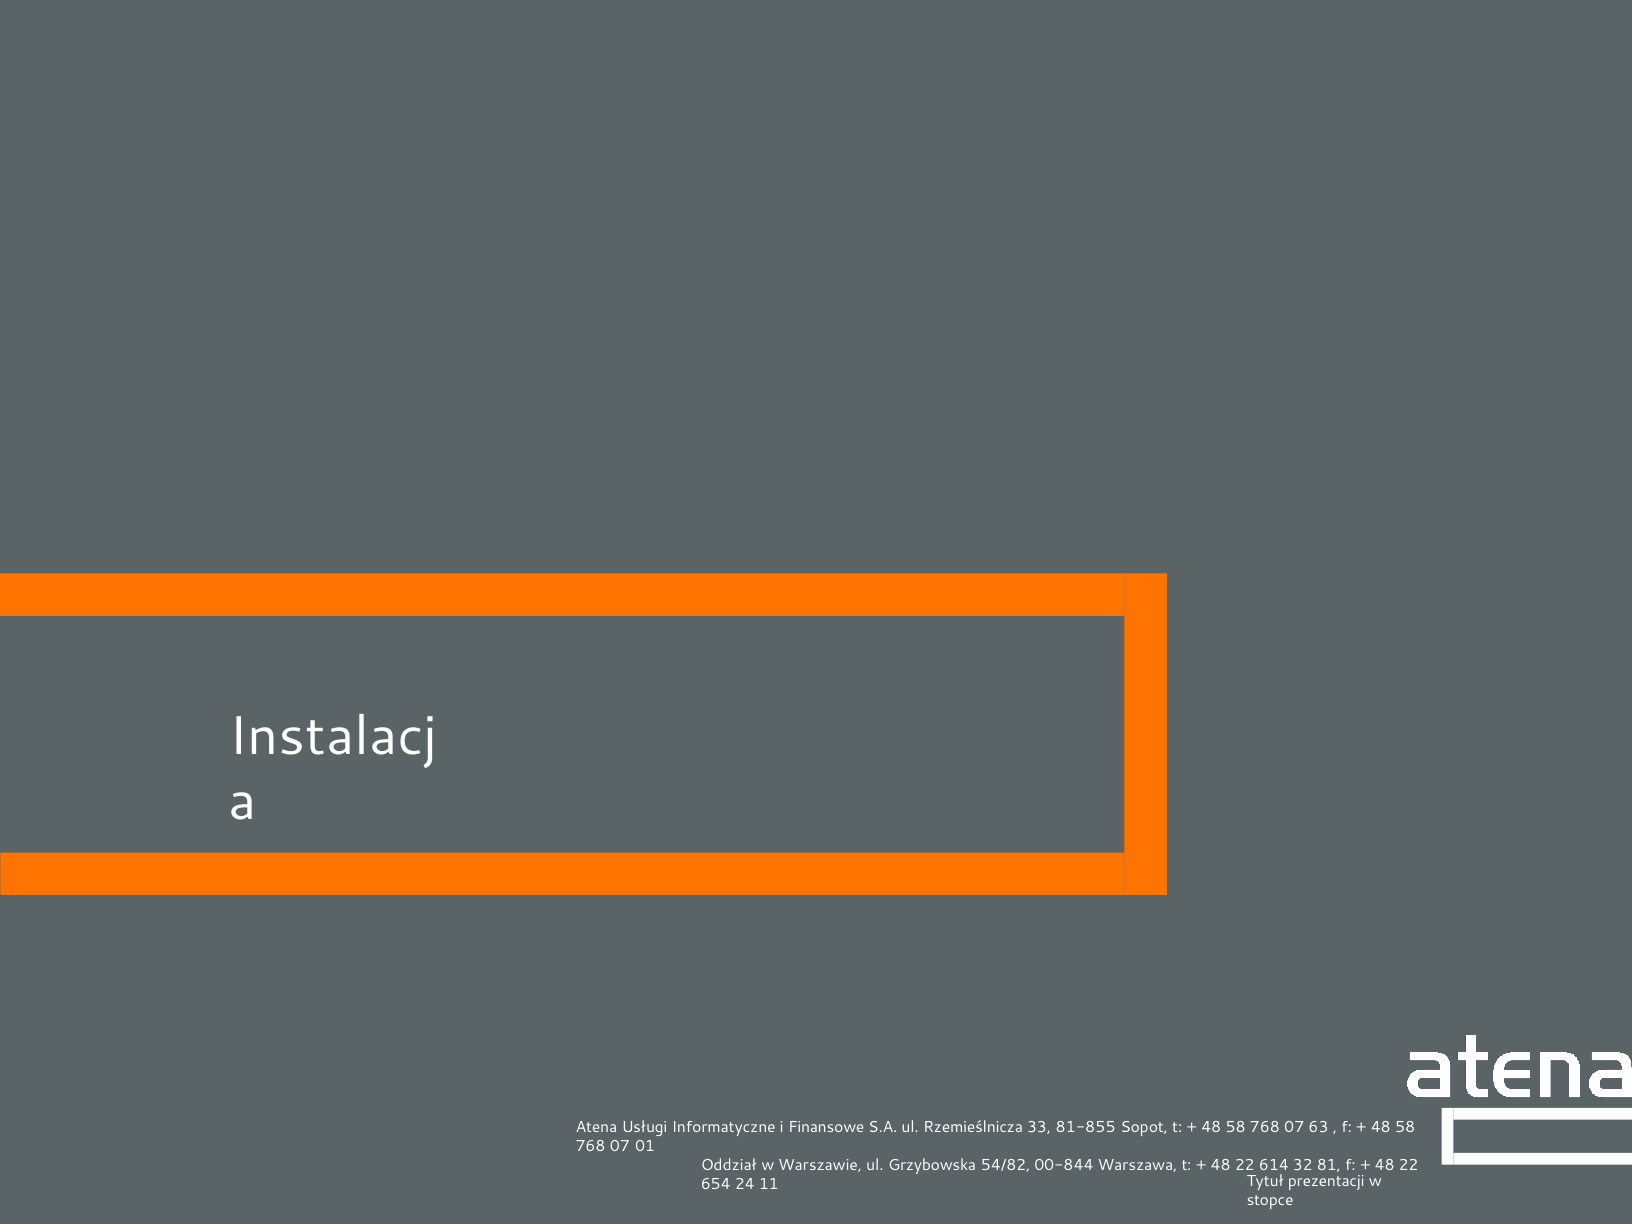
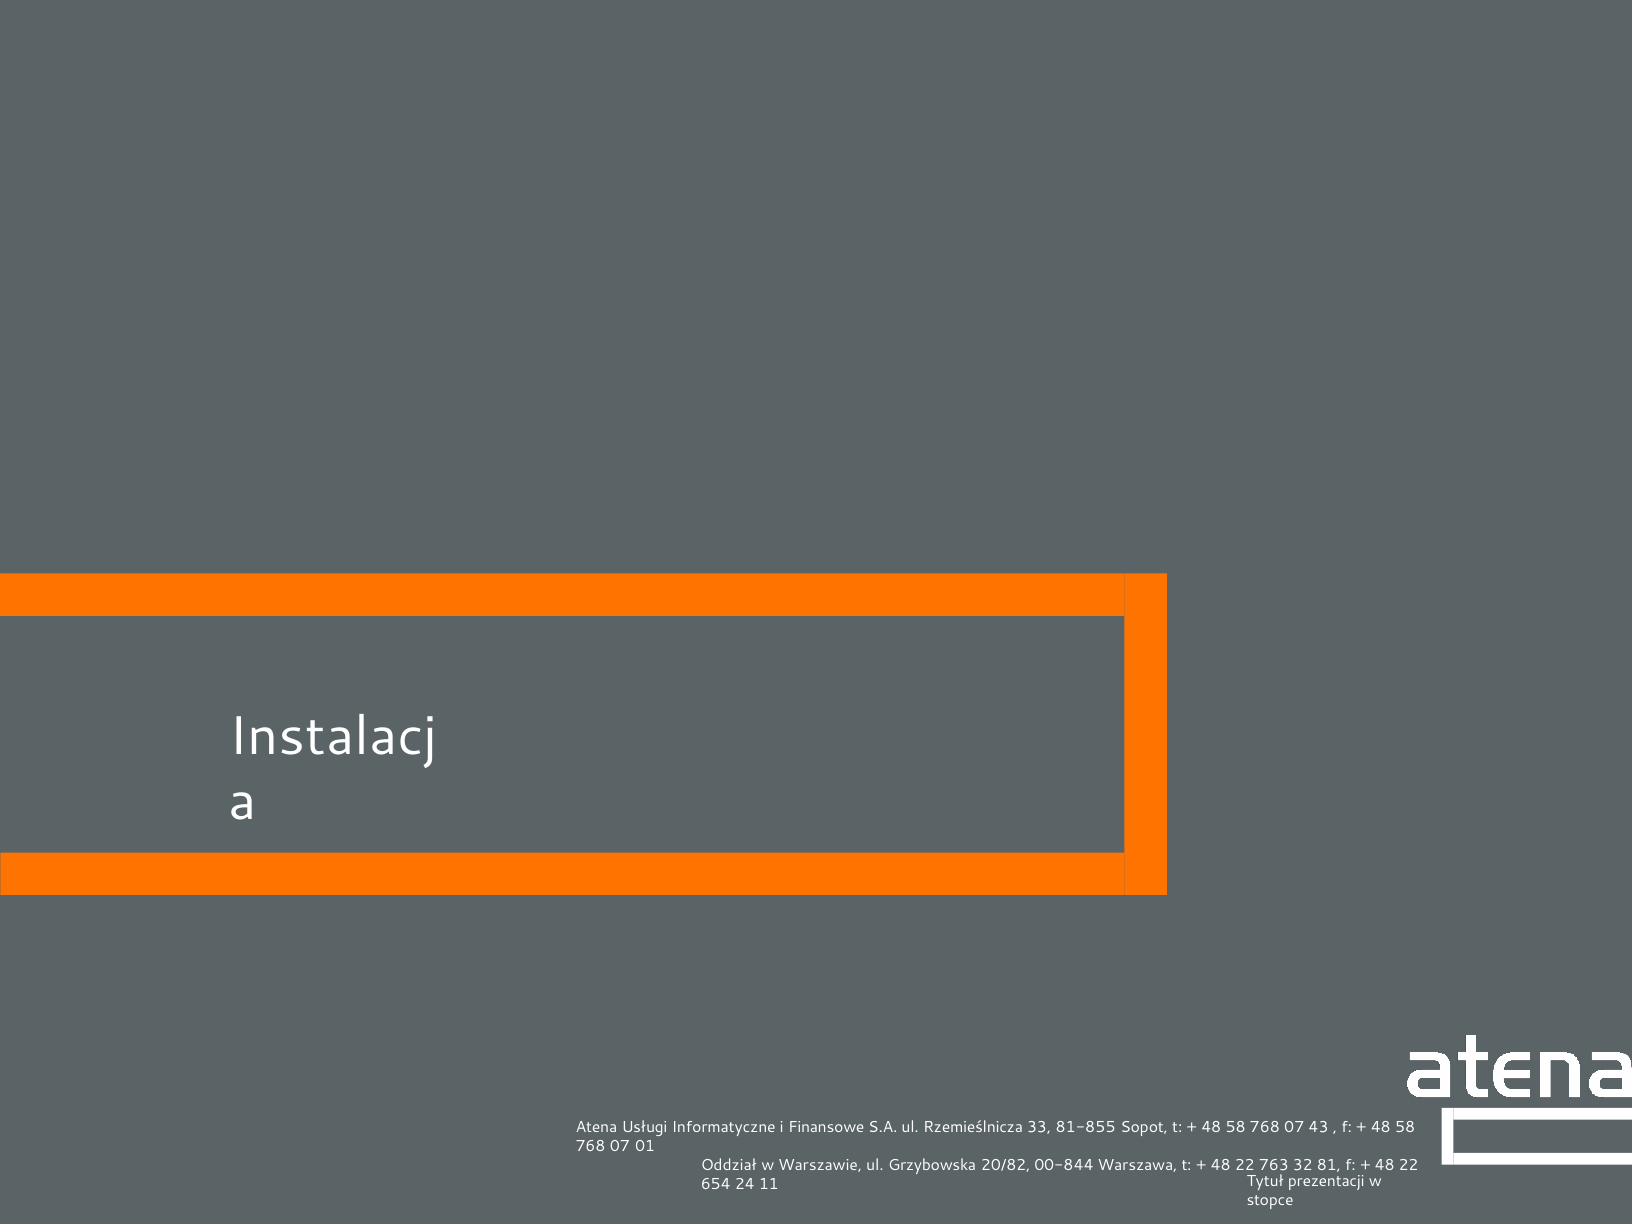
63: 63 -> 43 (1319, 1128)
54/82: 54/82 -> 20/82 (1006, 1165)
614: 614 -> 763 (1274, 1165)
